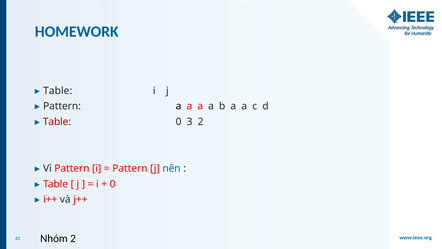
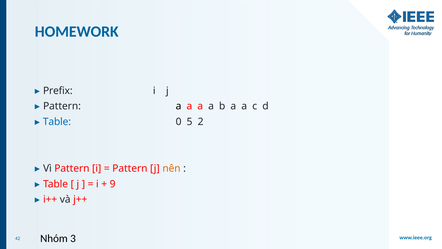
Table: Table -> Prefix (58, 91)
Table colour: red -> blue (57, 122)
3: 3 -> 5 (190, 122)
nên colour: blue -> orange (172, 168)
0: 0 -> 9 (113, 184)
Nhóm 2: 2 -> 3 (73, 238)
